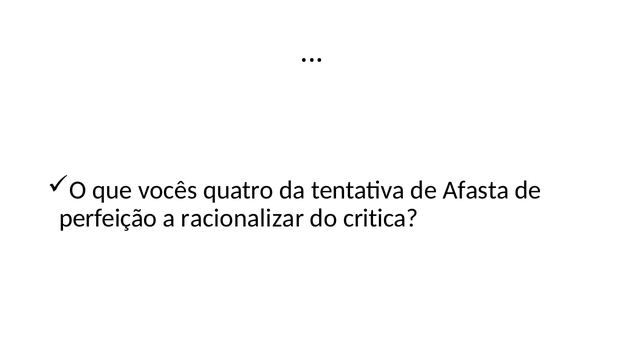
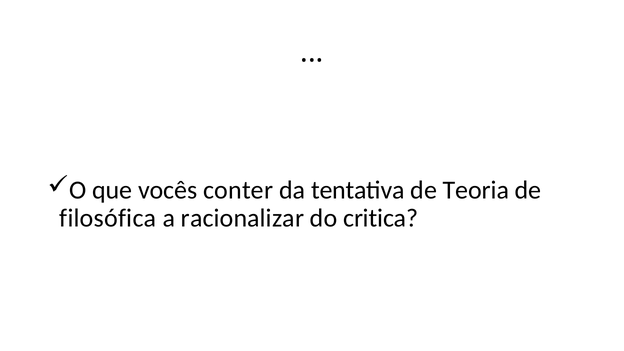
quatro: quatro -> conter (238, 190)
Afasta: Afasta -> Teoria (476, 190)
perfeição: perfeição -> filosófica (108, 218)
